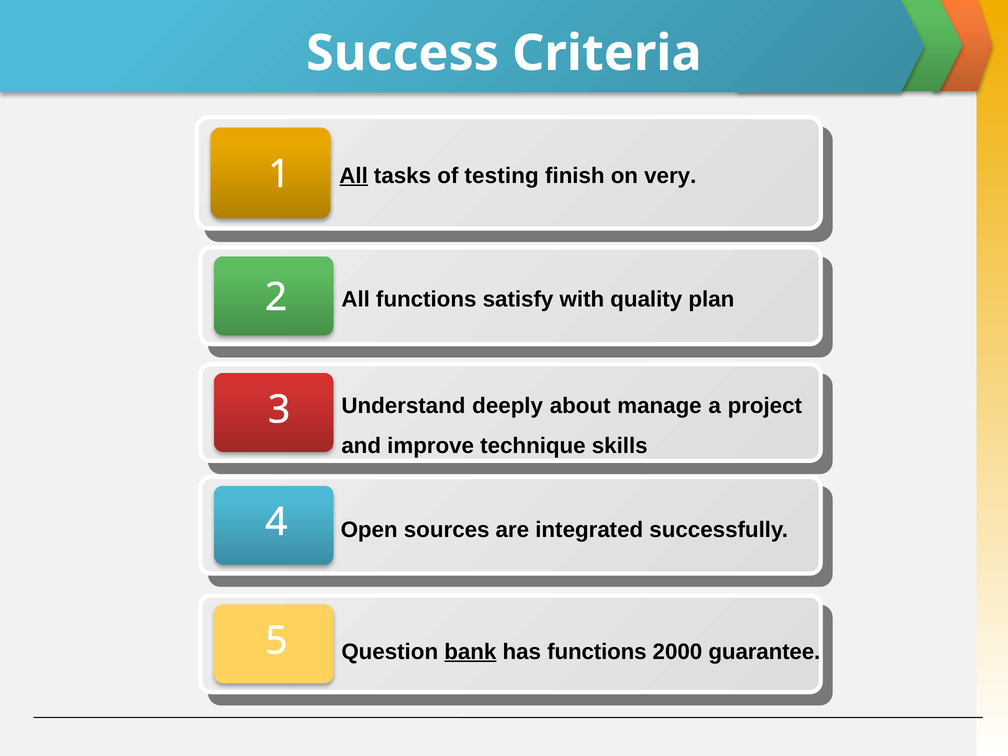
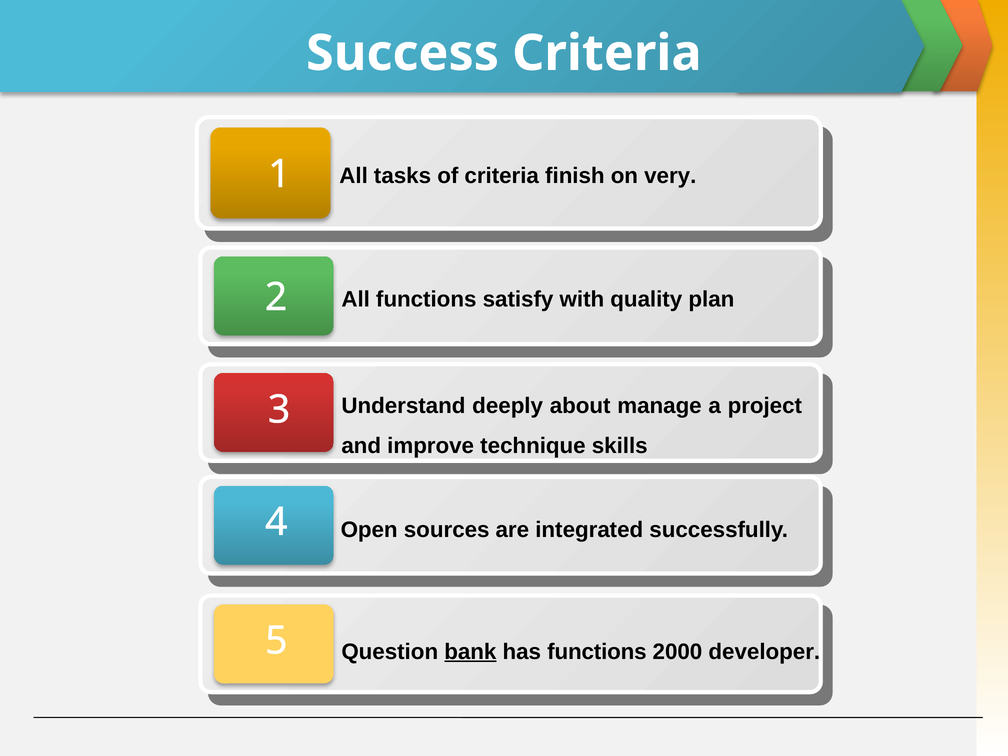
All underline: present -> none (354, 176)
of testing: testing -> criteria (502, 176)
guarantee: guarantee -> developer (764, 652)
